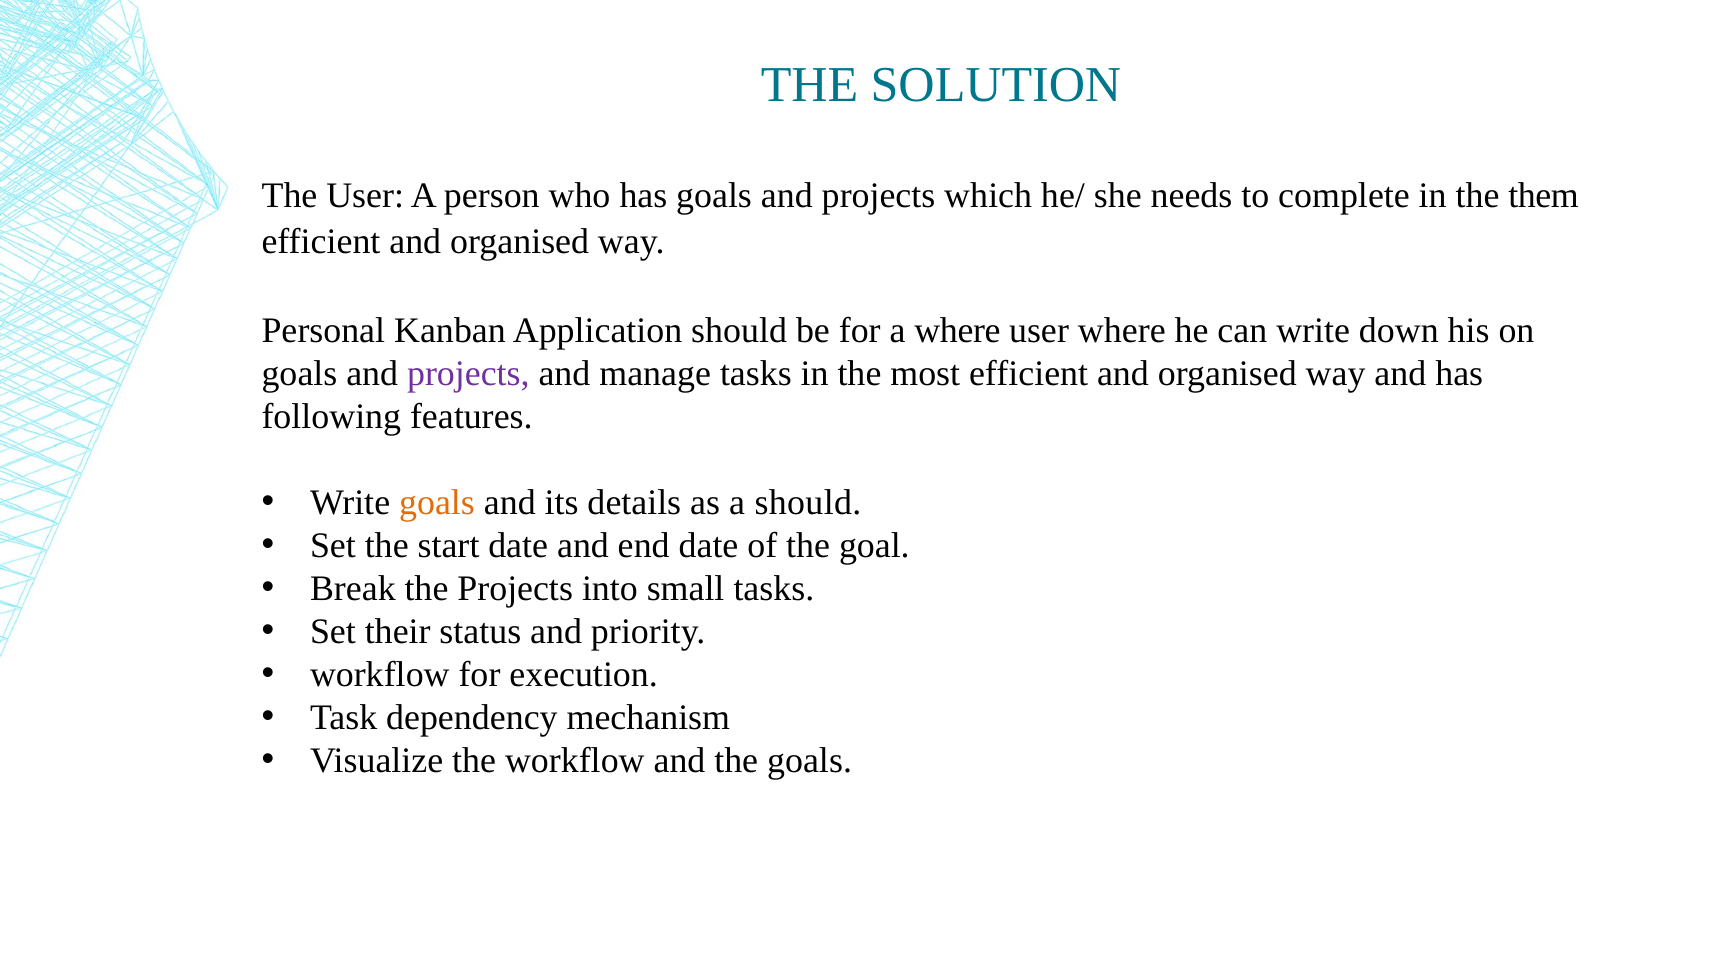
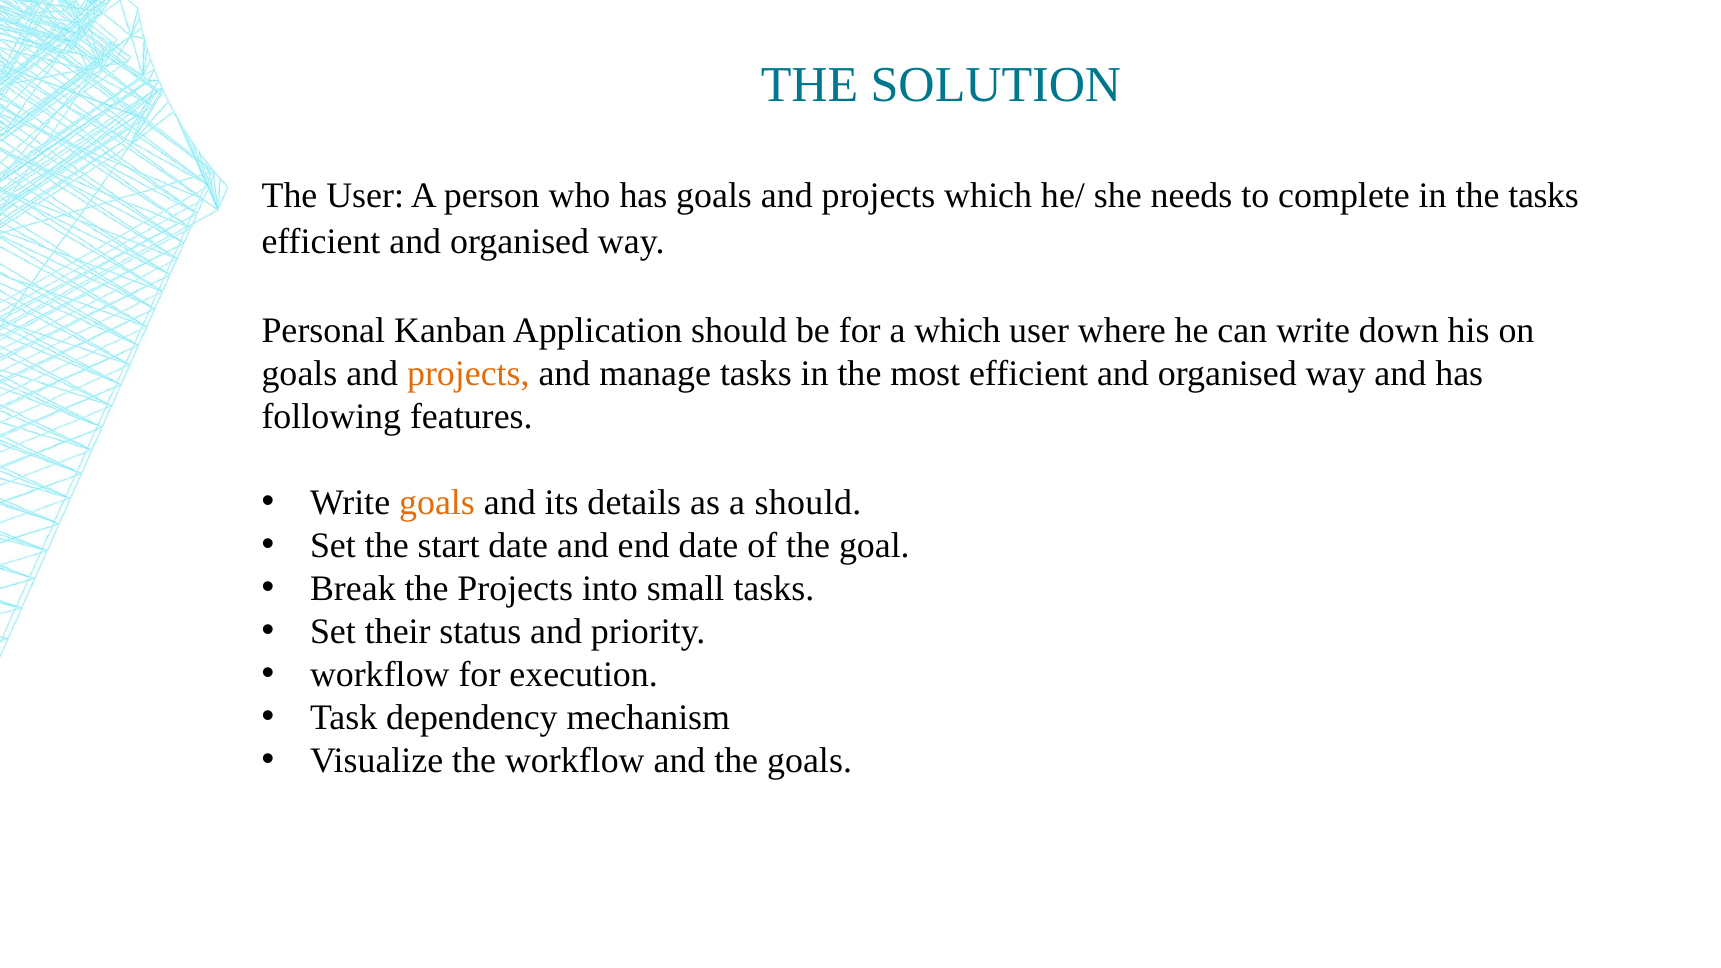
the them: them -> tasks (1544, 196)
a where: where -> which (957, 331)
projects colour: purple -> orange (468, 374)
